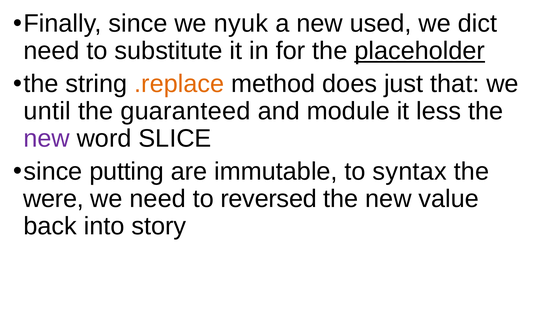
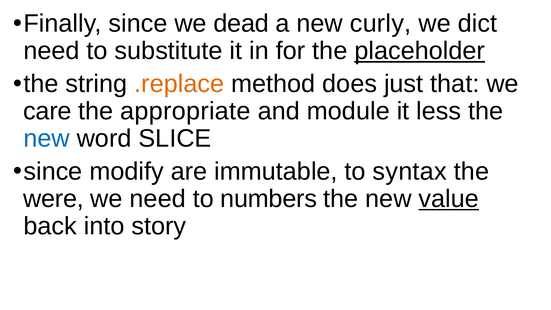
nyuk: nyuk -> dead (241, 24)
used: used -> curly (381, 24)
until: until -> care (47, 111)
guaranteed: guaranteed -> appropriate (185, 111)
new colour: purple -> blue (47, 138)
putting: putting -> modify (127, 171)
reversed: reversed -> numbers (269, 199)
value underline: none -> present (449, 199)
